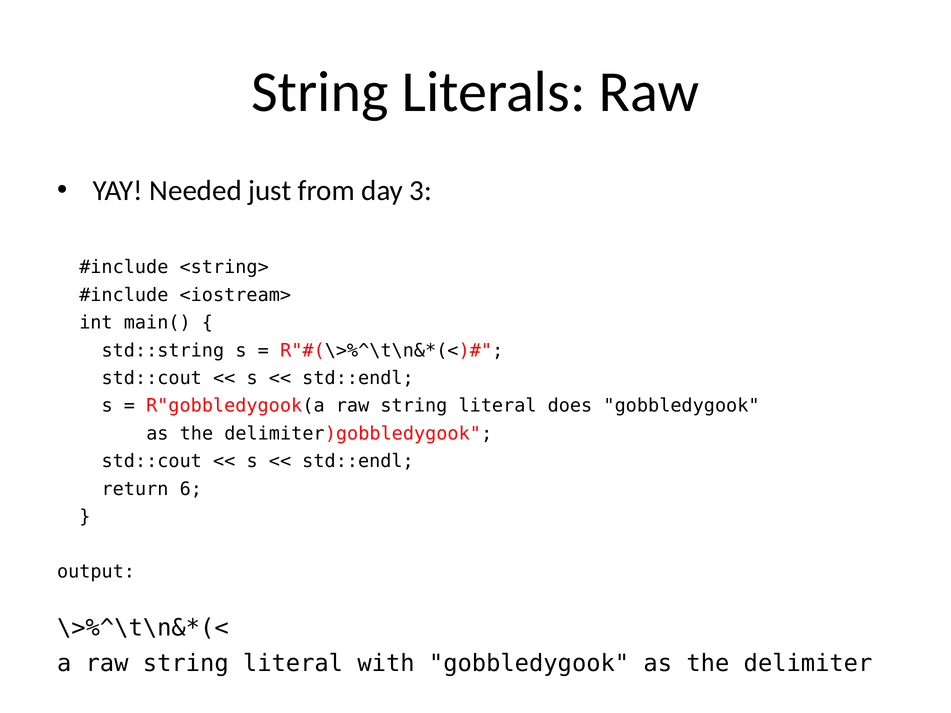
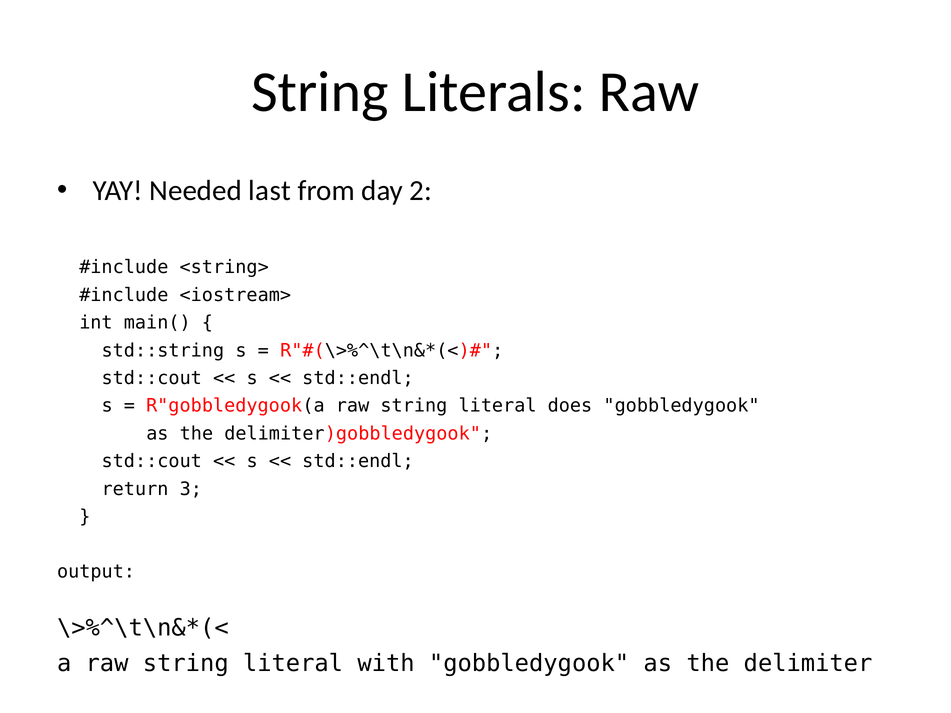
just: just -> last (270, 191)
3: 3 -> 2 (421, 191)
6: 6 -> 3 (191, 489)
